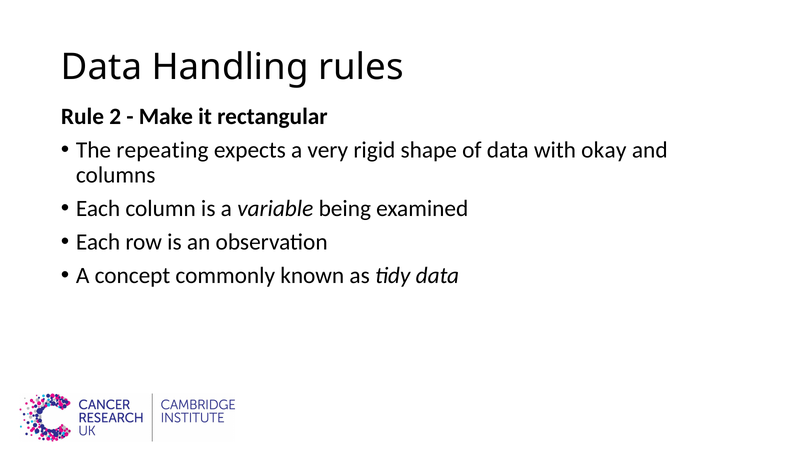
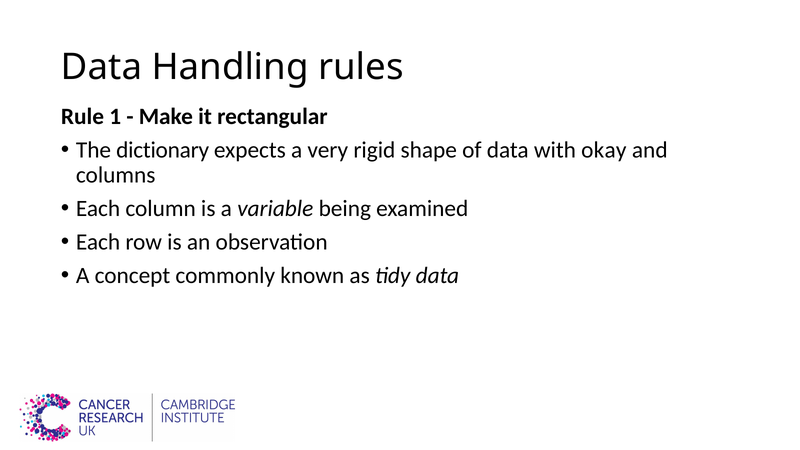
2: 2 -> 1 (115, 116)
repeating: repeating -> dictionary (163, 150)
